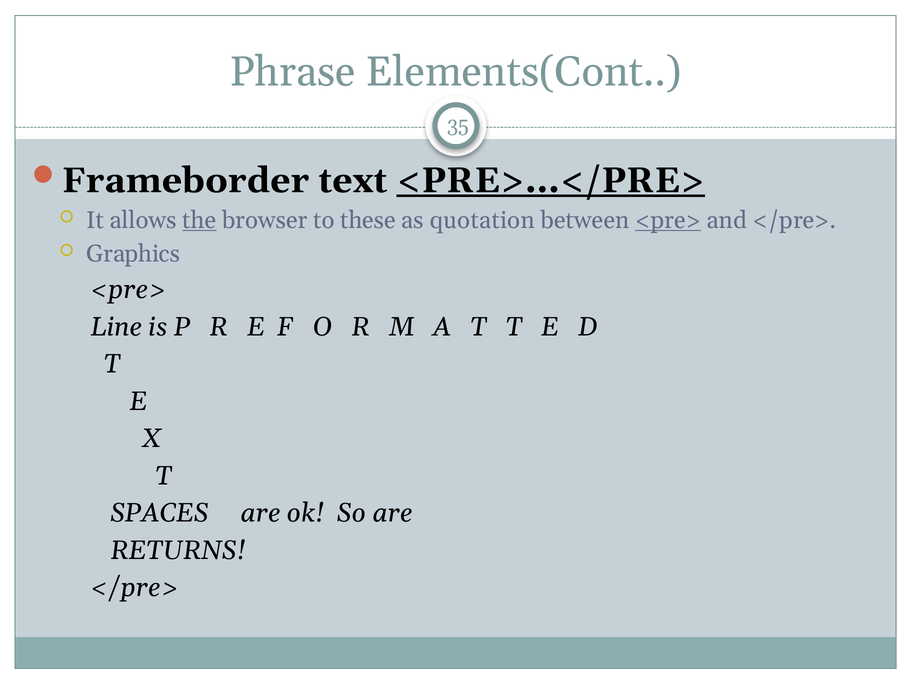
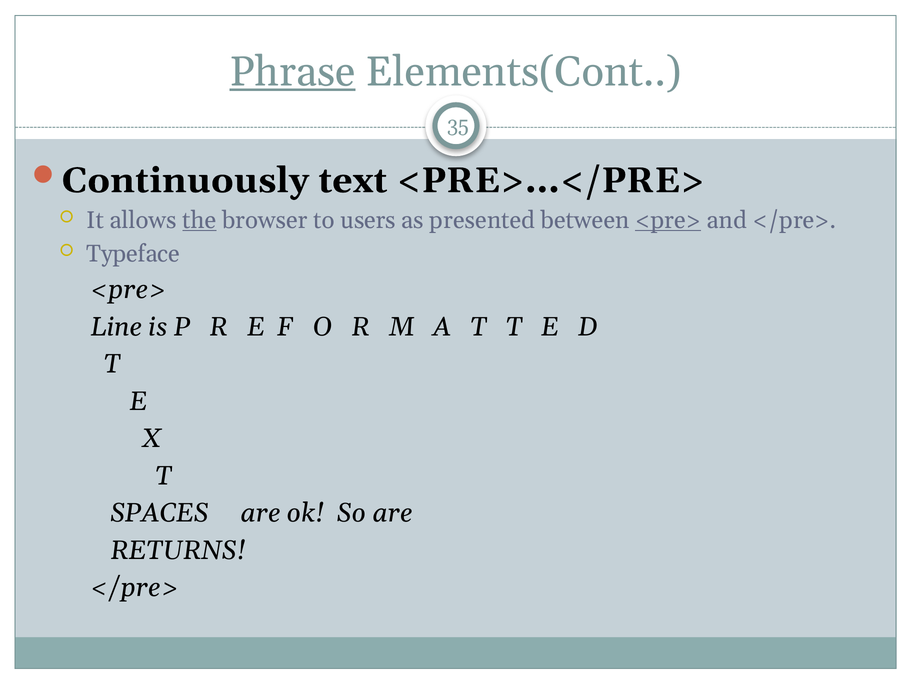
Phrase underline: none -> present (293, 72)
Frameborder: Frameborder -> Continuously (185, 180)
<PRE>...</PRE> underline: present -> none (551, 180)
these: these -> users (368, 220)
quotation: quotation -> presented (482, 220)
Graphics: Graphics -> Typeface (133, 254)
